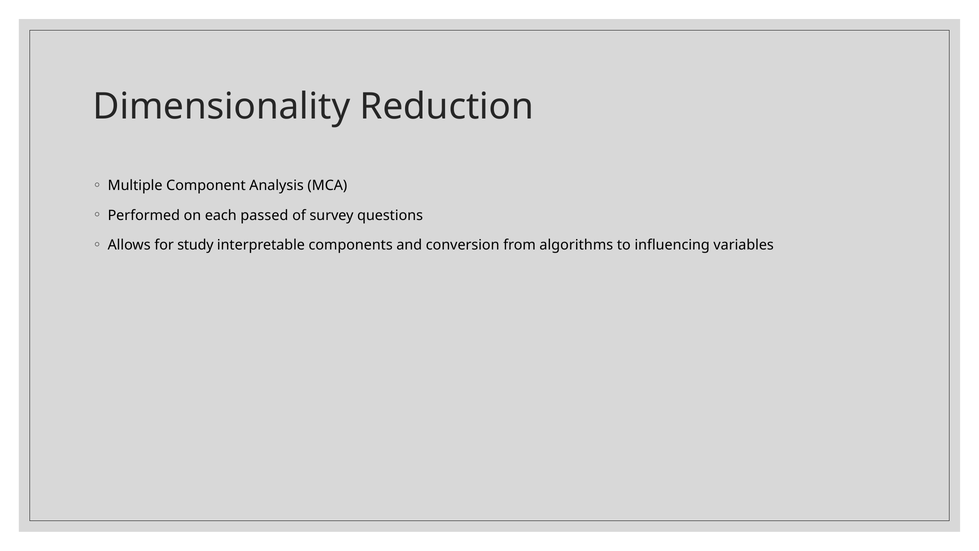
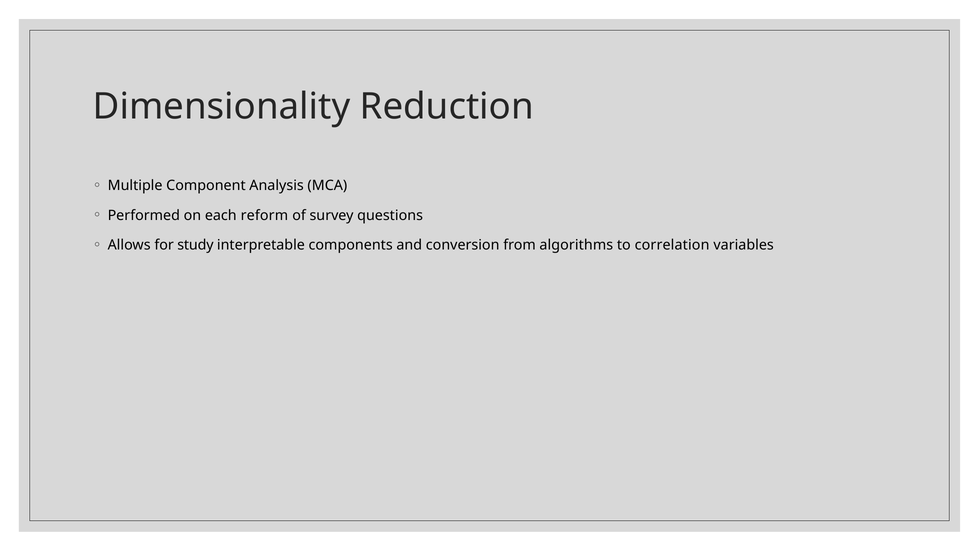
passed: passed -> reform (264, 215)
influencing: influencing -> correlation (672, 245)
